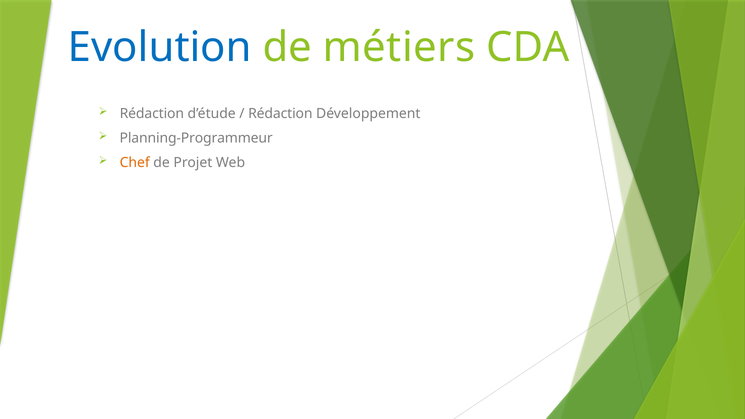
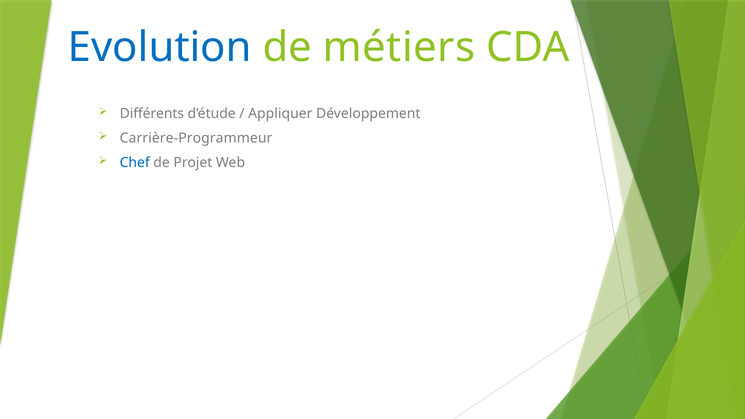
Rédaction: Rédaction -> Différents (152, 114)
Rédaction: Rédaction -> Appliquer (280, 114)
Planning-Programmeur: Planning-Programmeur -> Carrière-Programmeur (196, 138)
Chef colour: orange -> blue (135, 163)
